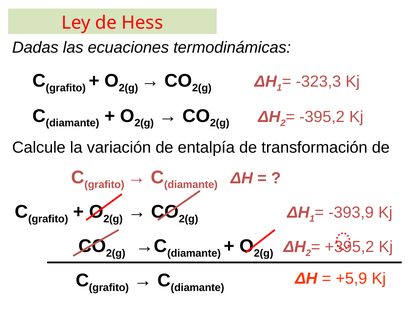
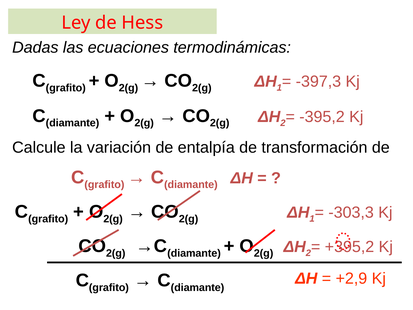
-323,3: -323,3 -> -397,3 (318, 82)
-393,9: -393,9 -> -303,3 (351, 212)
+5,9: +5,9 -> +2,9 (351, 278)
